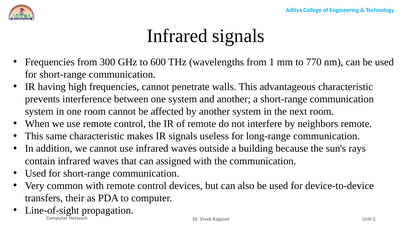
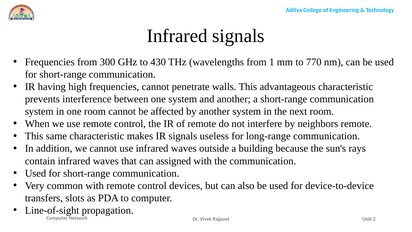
600: 600 -> 430 (158, 62)
their: their -> slots (75, 198)
